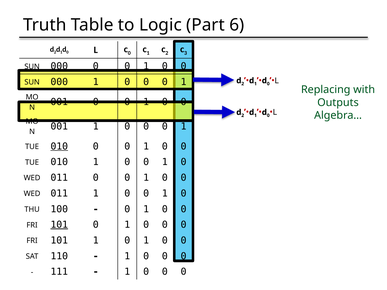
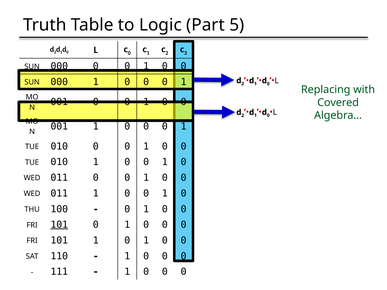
6: 6 -> 5 (237, 25)
Outputs: Outputs -> Covered (338, 103)
010 underline: present -> none (59, 146)
